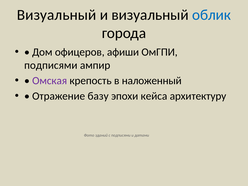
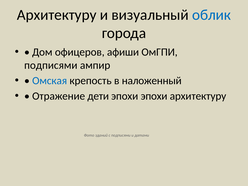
Визуальный: Визуальный -> Архитектуру (57, 15)
Омская colour: purple -> blue (50, 81)
базу: базу -> дети (98, 96)
эпохи кейса: кейса -> эпохи (154, 96)
